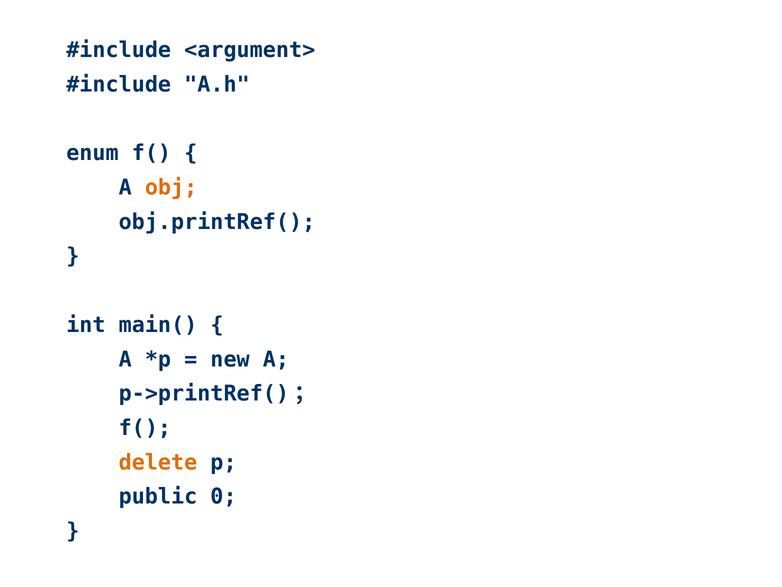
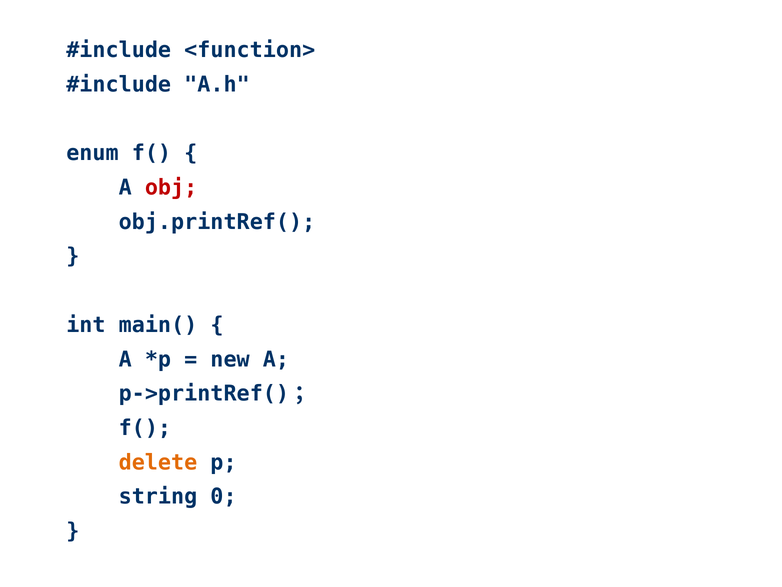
<argument>: <argument> -> <function> (250, 50)
obj colour: orange -> red (171, 187)
public: public -> string (158, 496)
